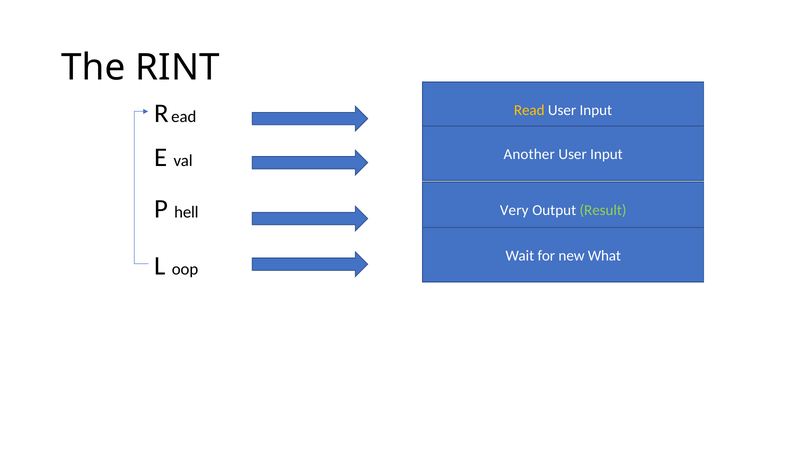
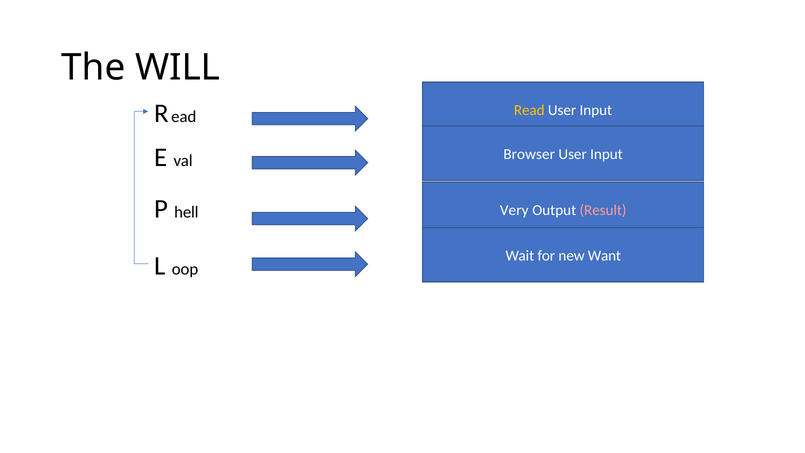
RINT: RINT -> WILL (178, 68)
Another: Another -> Browser (529, 154)
Result colour: light green -> pink (603, 210)
What: What -> Want (604, 256)
